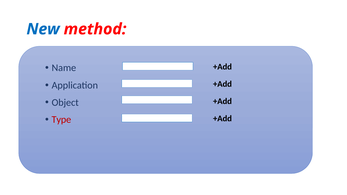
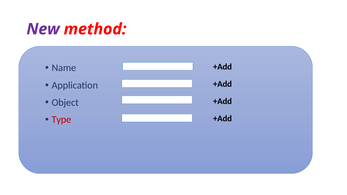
New colour: blue -> purple (43, 29)
